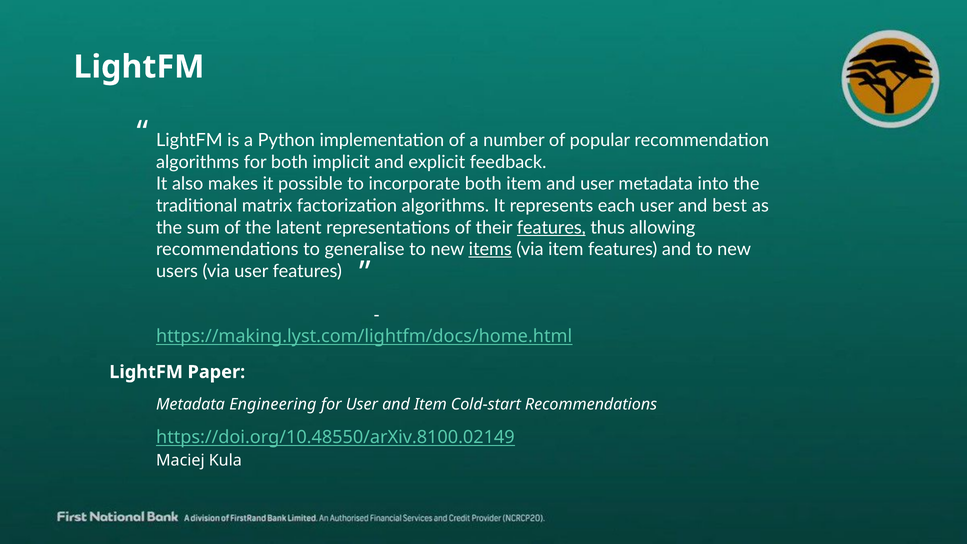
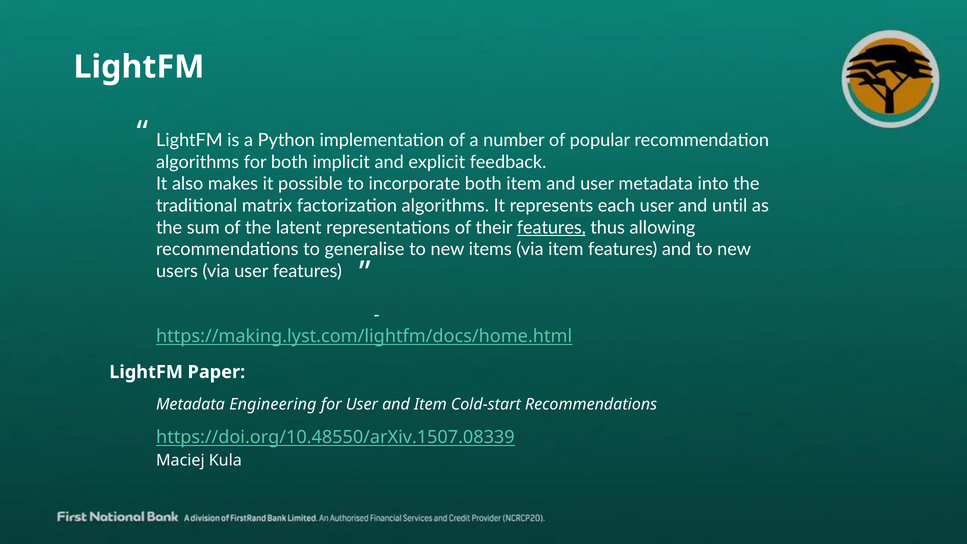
best: best -> until (730, 206)
items underline: present -> none (490, 249)
https://doi.org/10.48550/arXiv.8100.02149: https://doi.org/10.48550/arXiv.8100.02149 -> https://doi.org/10.48550/arXiv.1507.08339 (335, 437)
